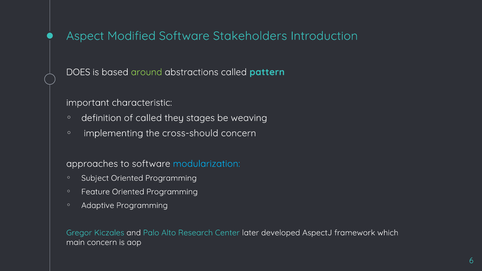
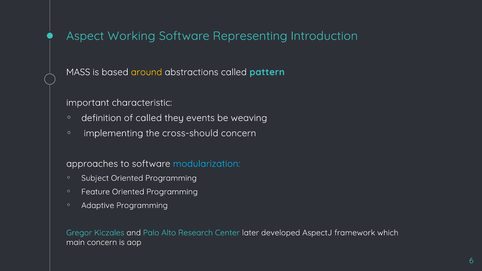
Modified: Modified -> Working (131, 36)
Stakeholders: Stakeholders -> Representing (250, 36)
DOES: DOES -> MASS (78, 72)
around colour: light green -> yellow (147, 72)
stages: stages -> events (200, 118)
